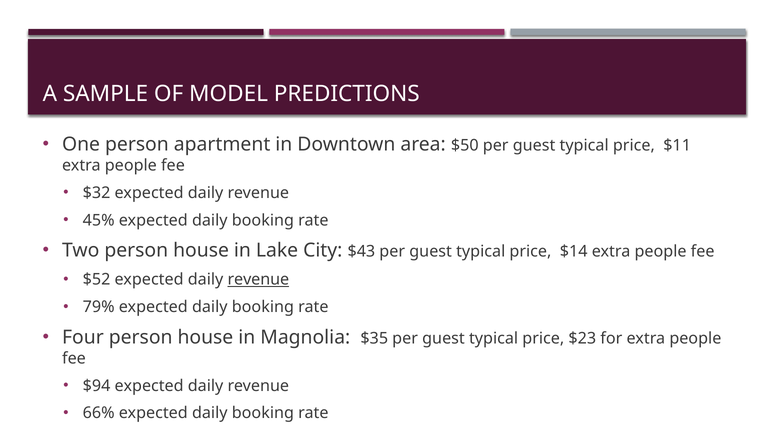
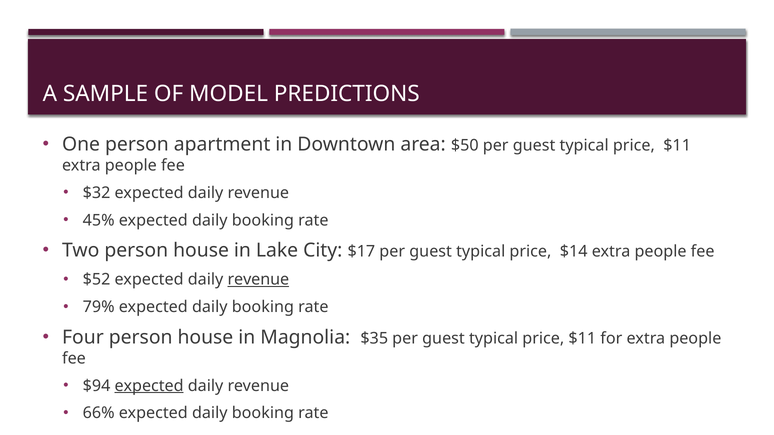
$43: $43 -> $17 (361, 252)
$23: $23 -> $11 (582, 339)
expected underline: none -> present (149, 386)
